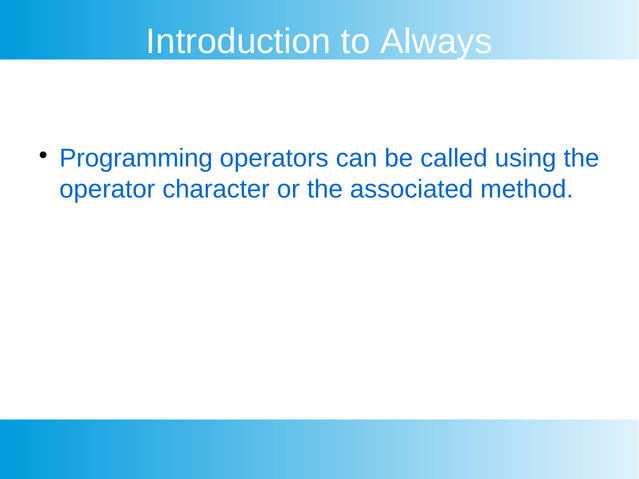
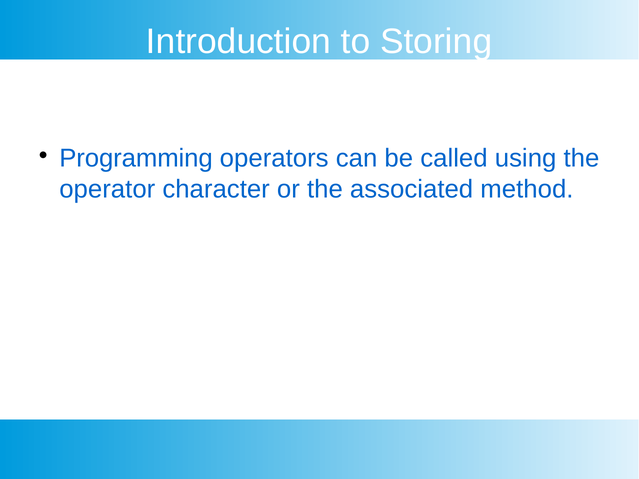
Always: Always -> Storing (436, 42)
